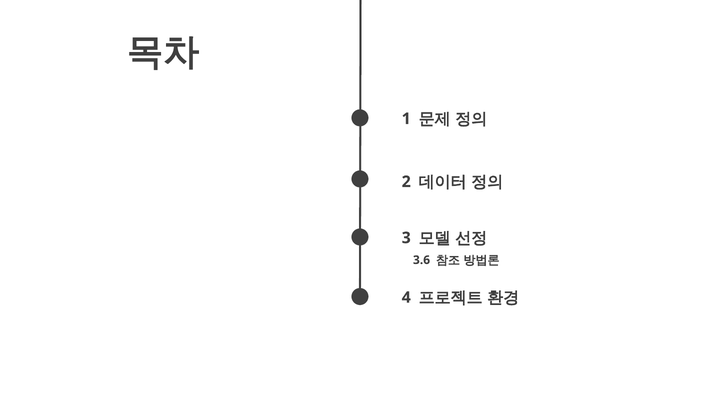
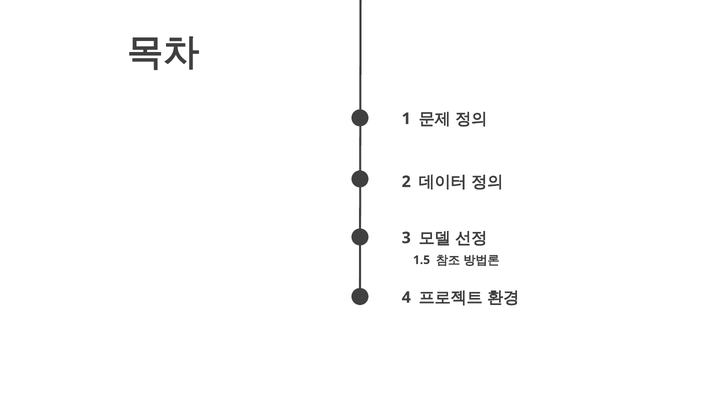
3.6: 3.6 -> 1.5 (422, 260)
